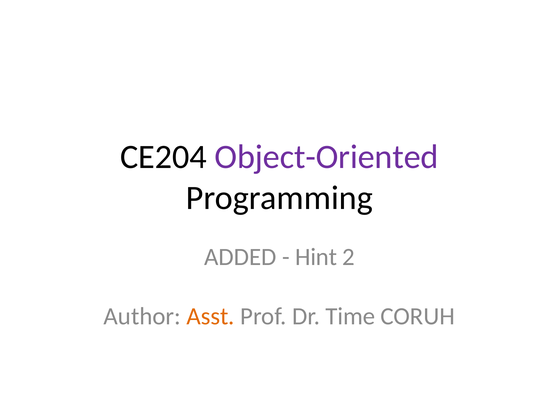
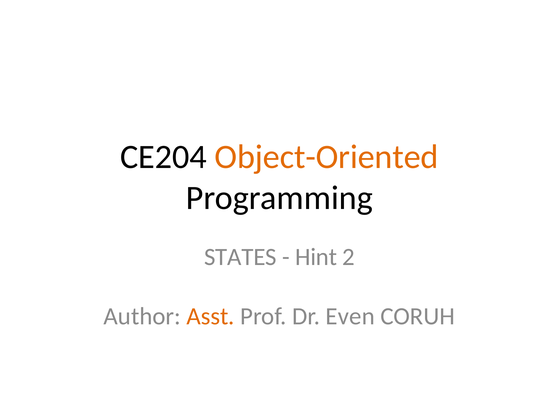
Object-Oriented colour: purple -> orange (327, 157)
ADDED: ADDED -> STATES (240, 257)
Time: Time -> Even (350, 317)
